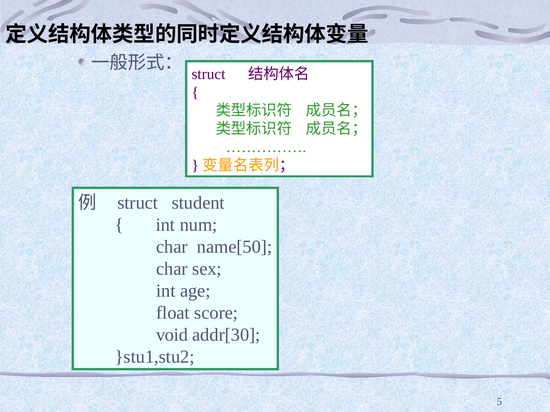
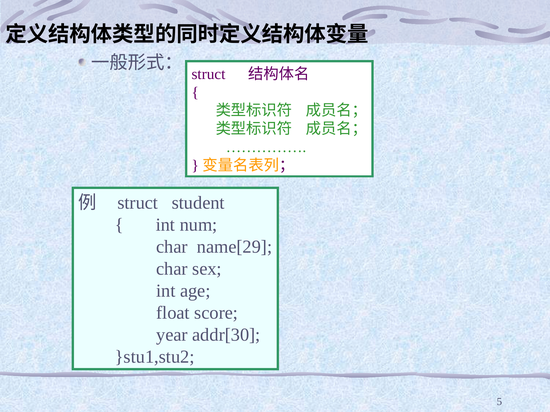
name[50: name[50 -> name[29 (234, 247)
void: void -> year (172, 335)
